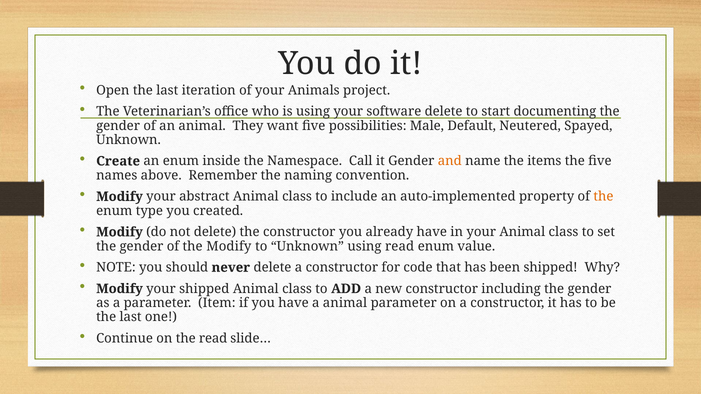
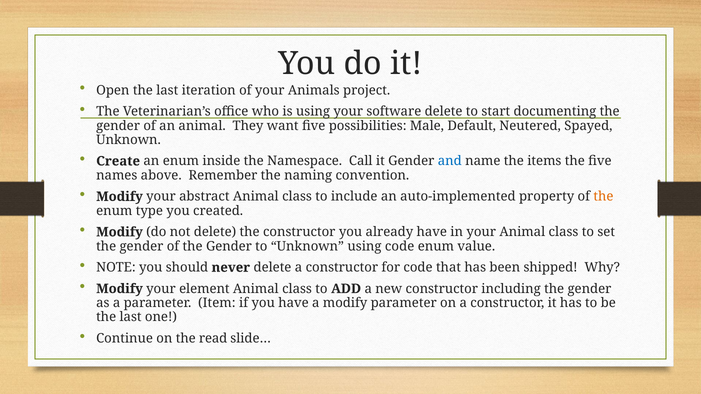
and colour: orange -> blue (450, 161)
of the Modify: Modify -> Gender (229, 246)
using read: read -> code (400, 246)
your shipped: shipped -> element (204, 289)
a animal: animal -> modify (345, 303)
